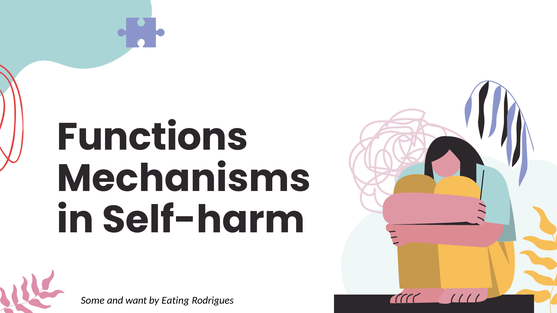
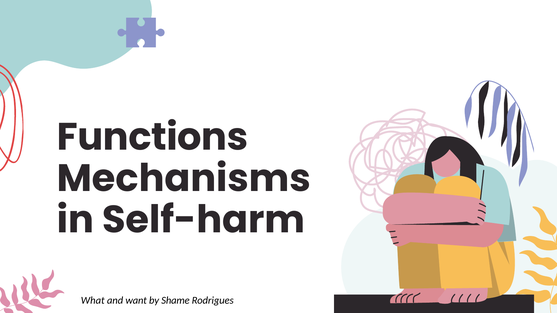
Some: Some -> What (93, 301)
Eating: Eating -> Shame (175, 301)
